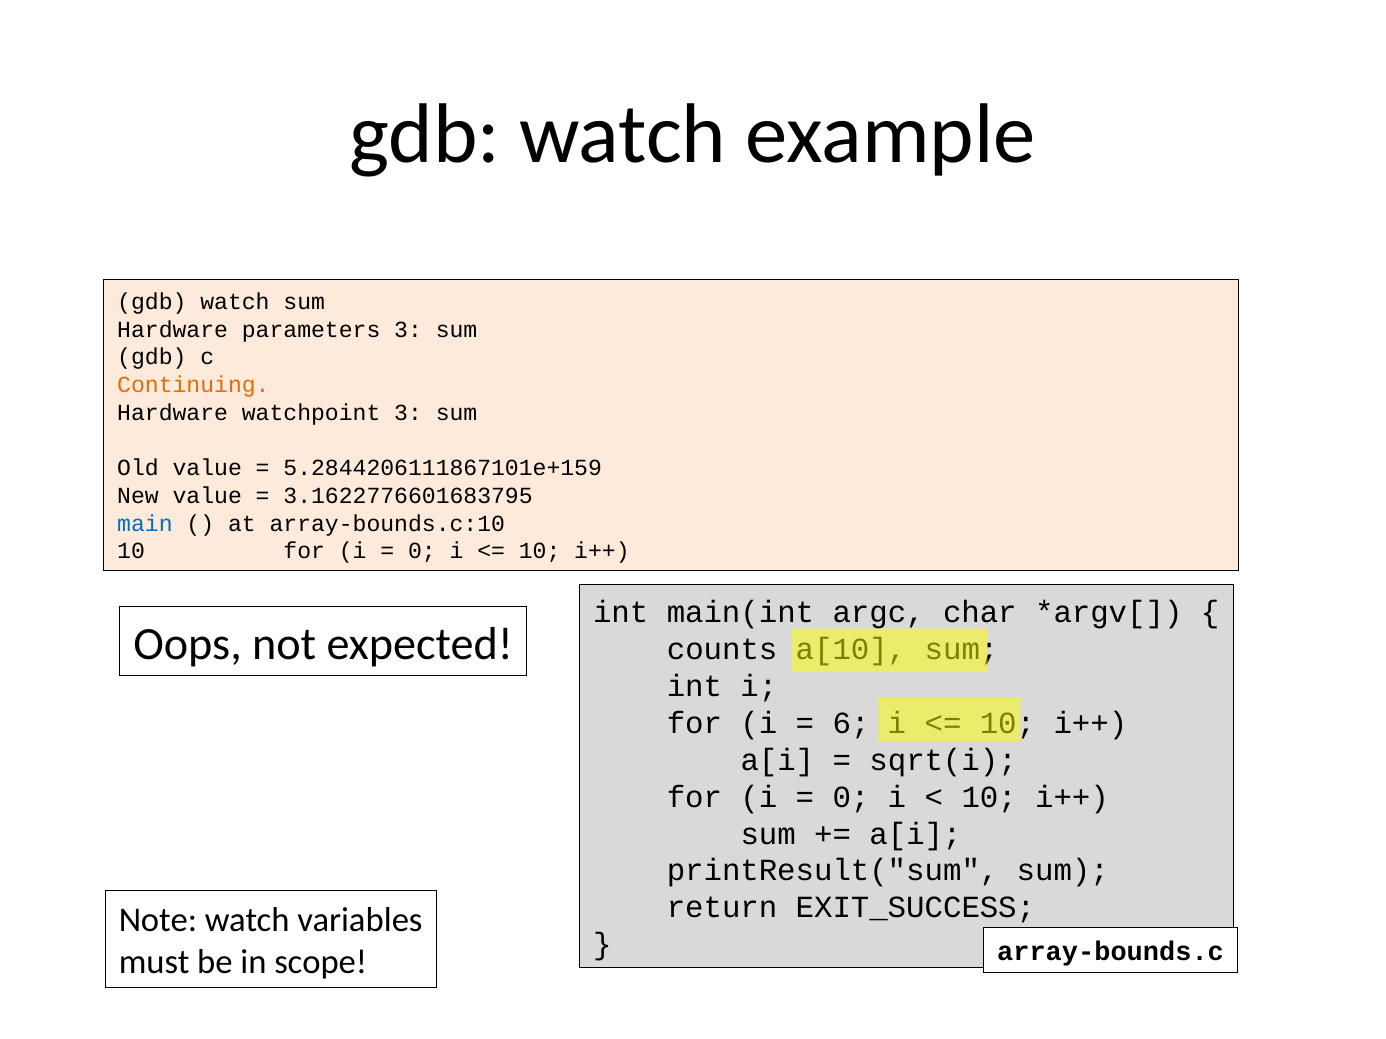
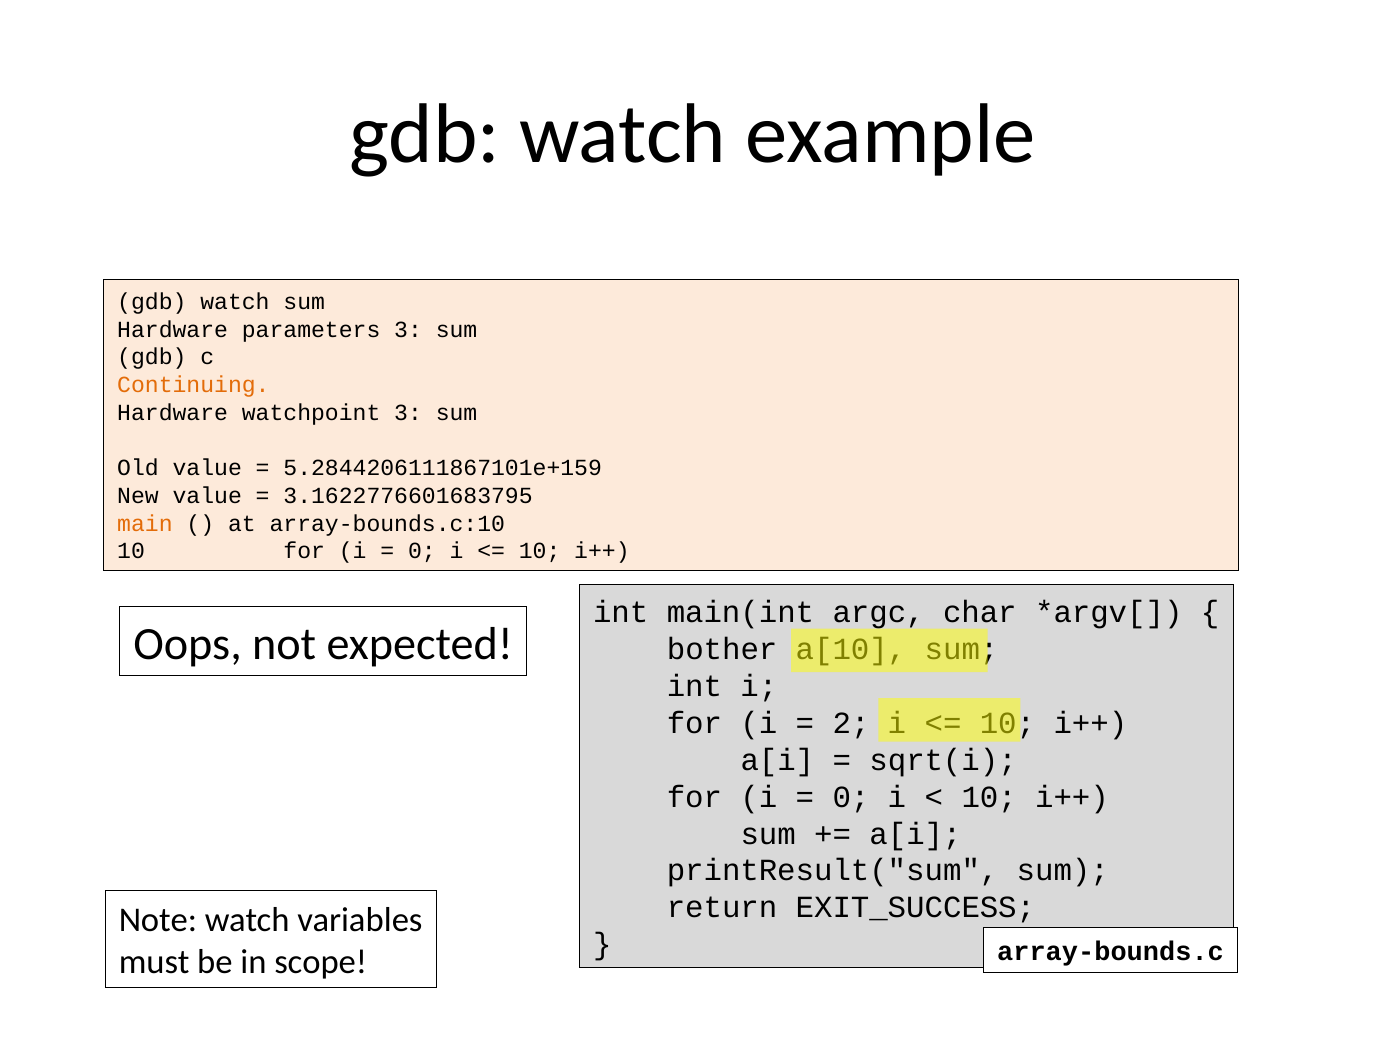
main colour: blue -> orange (145, 524)
counts: counts -> bother (722, 650)
6: 6 -> 2 (851, 723)
